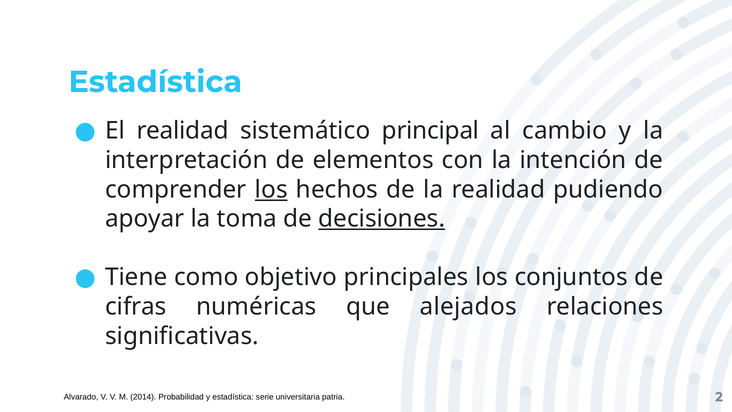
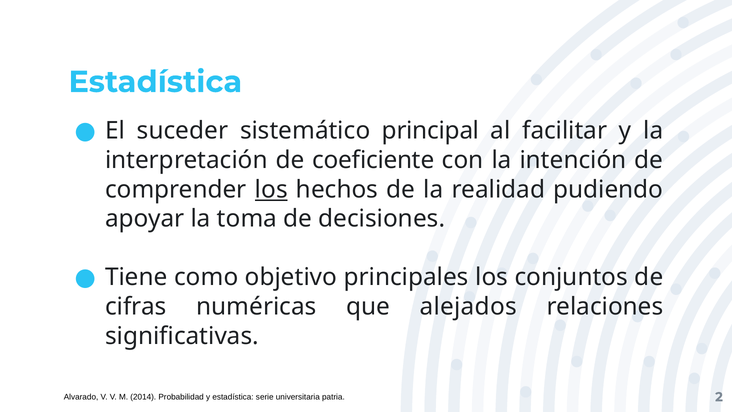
El realidad: realidad -> suceder (182, 131)
cambio: cambio -> facilitar (565, 131)
elementos: elementos -> coeficiente (373, 160)
decisiones underline: present -> none (382, 219)
